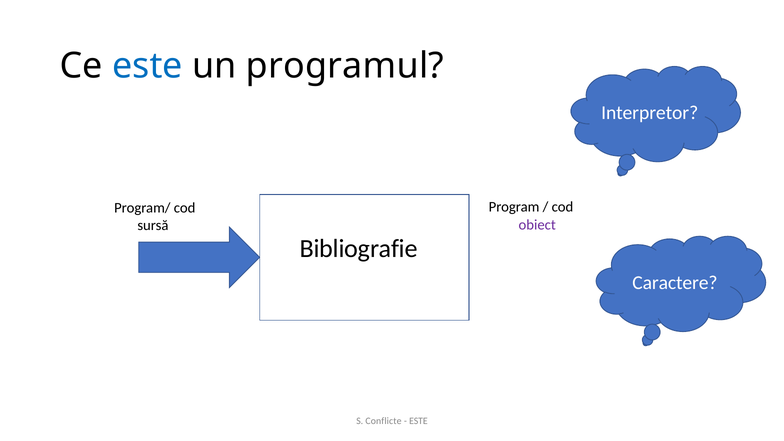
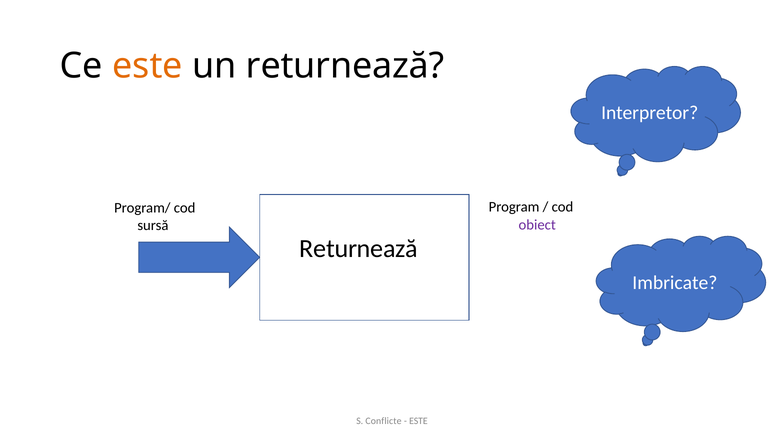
este colour: blue -> orange (147, 66)
un programul: programul -> returnează (345, 66)
Bibliografie: Bibliografie -> Returnează (359, 249)
Caractere: Caractere -> Imbricate (675, 283)
